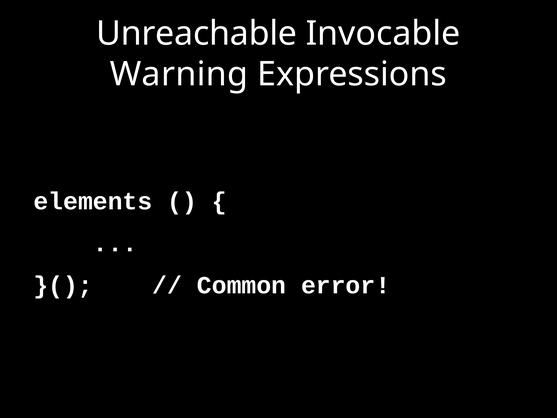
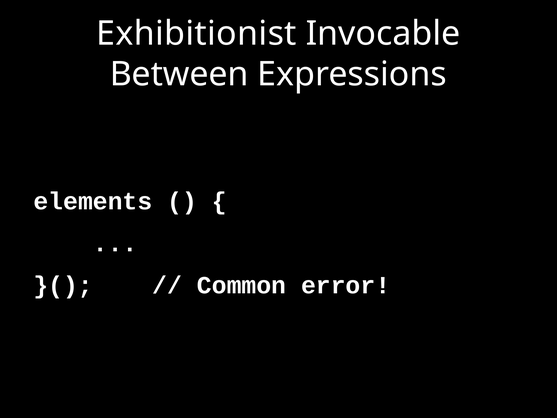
Unreachable: Unreachable -> Exhibitionist (196, 34)
Warning: Warning -> Between (179, 74)
